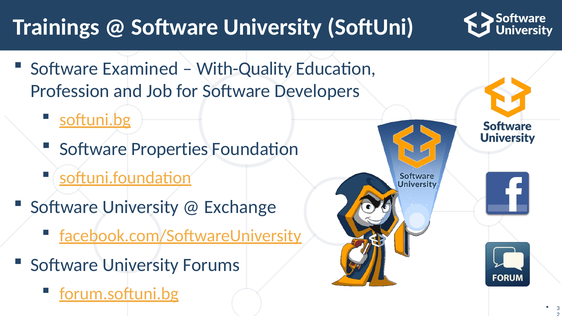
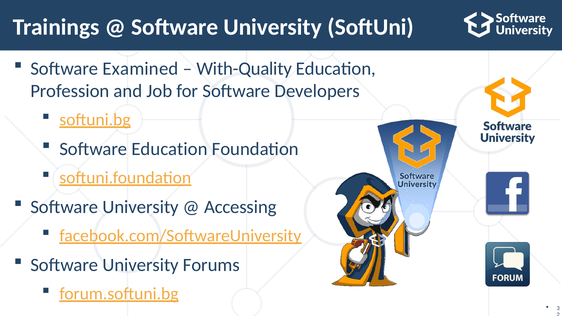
Software Properties: Properties -> Education (170, 149)
Exchange: Exchange -> Accessing (240, 207)
